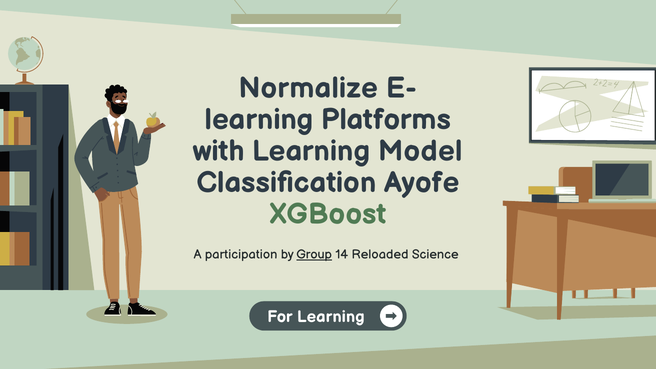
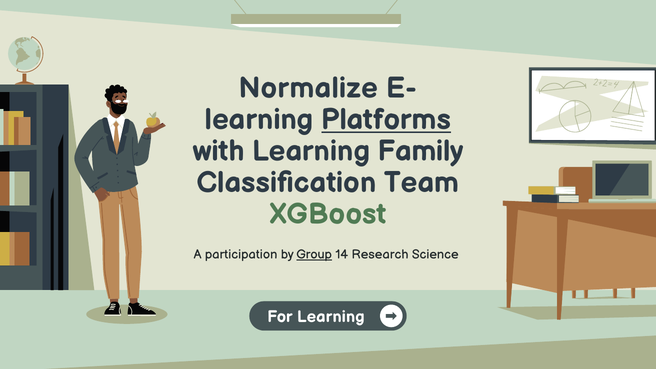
Platforms underline: none -> present (386, 120)
Model: Model -> Family (421, 151)
Ayofe: Ayofe -> Team (422, 183)
Reloaded: Reloaded -> Research (380, 255)
